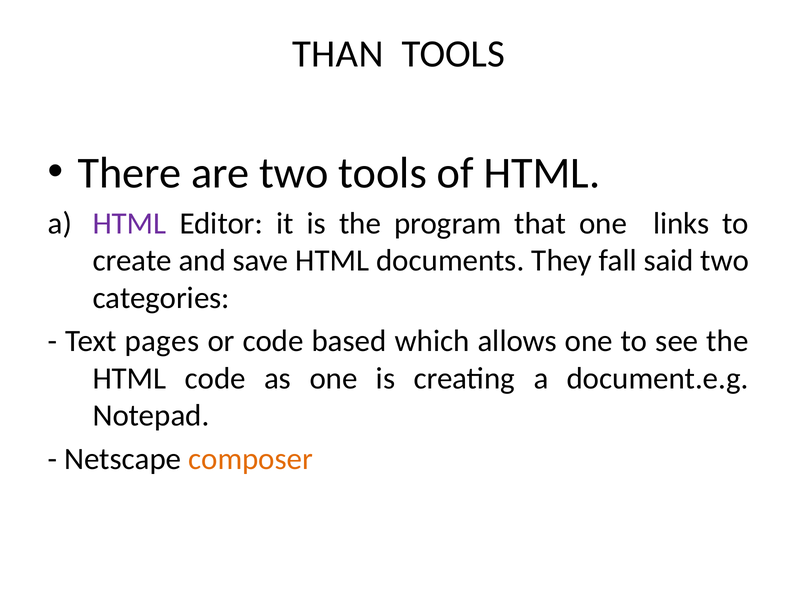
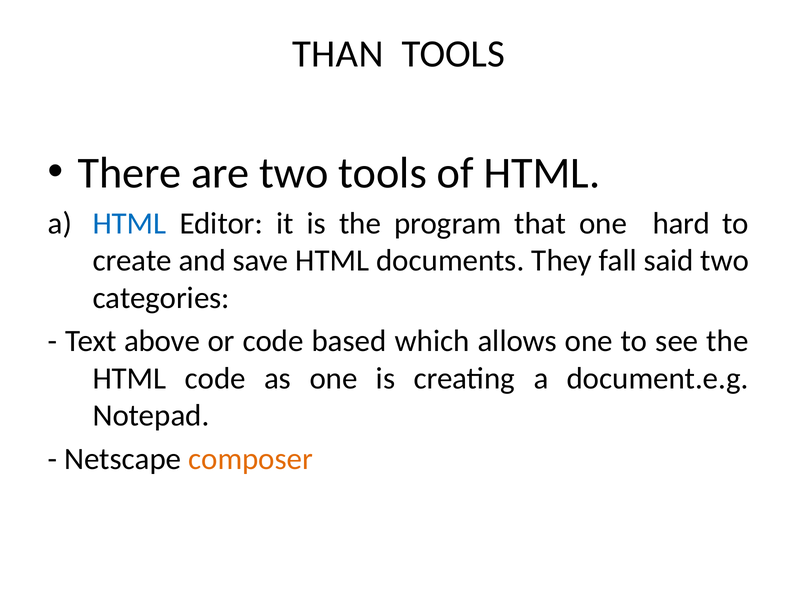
HTML colour: purple -> blue (130, 223)
links: links -> hard (681, 223)
pages: pages -> above (162, 341)
